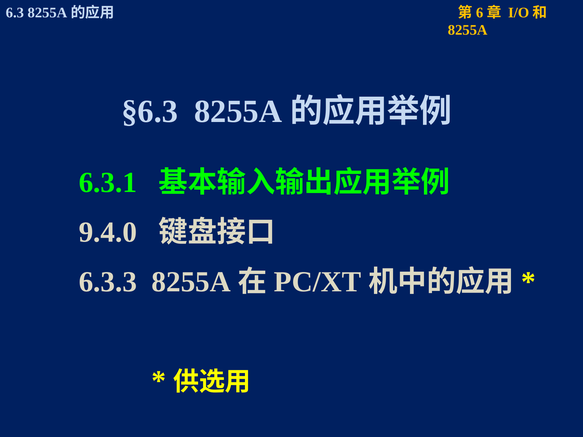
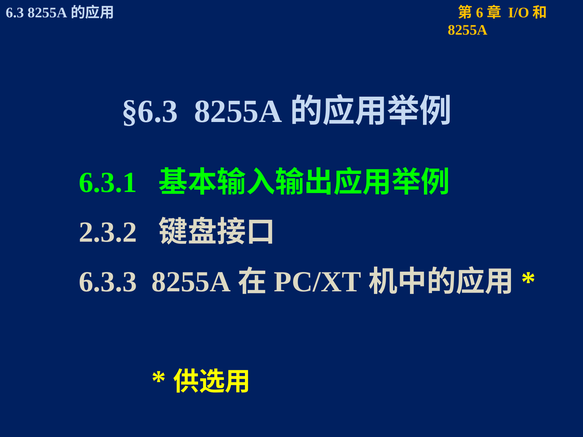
9.4.0: 9.4.0 -> 2.3.2 (108, 232)
